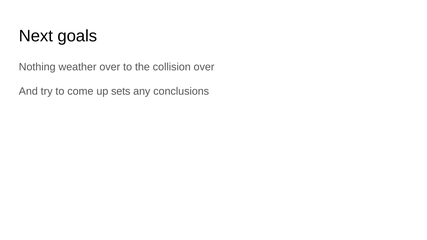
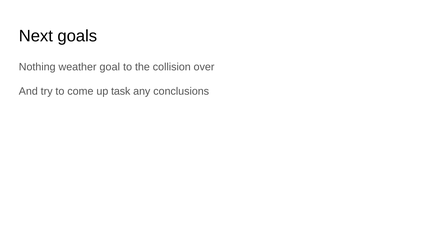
weather over: over -> goal (110, 67)
sets: sets -> task (121, 91)
